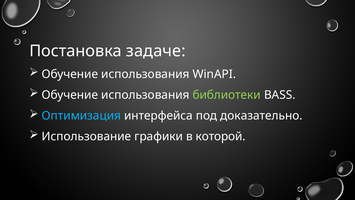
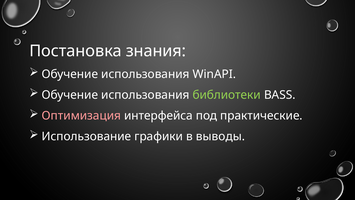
задаче: задаче -> знания (156, 51)
Оптимизация colour: light blue -> pink (81, 116)
доказательно: доказательно -> практические (261, 116)
которой: которой -> выводы (220, 136)
